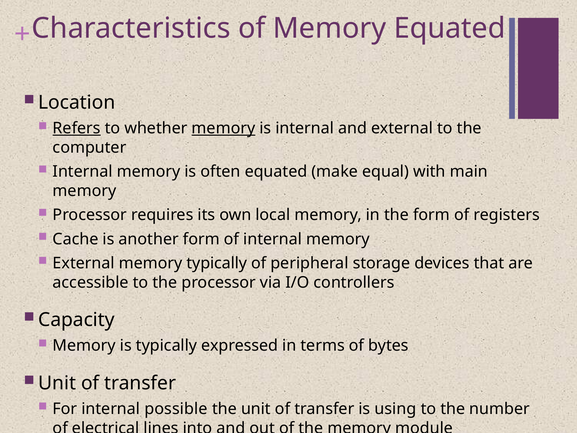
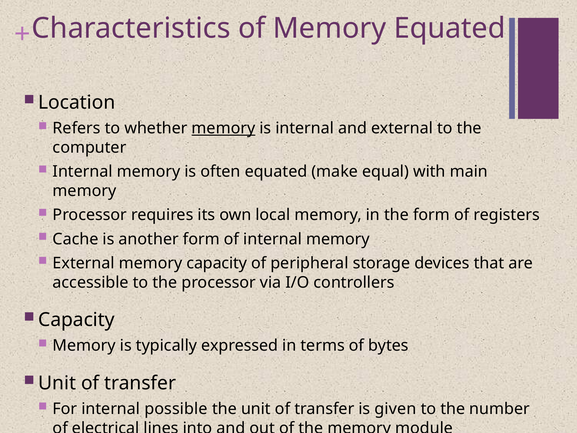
Refers underline: present -> none (77, 128)
memory typically: typically -> capacity (217, 263)
using: using -> given (395, 409)
